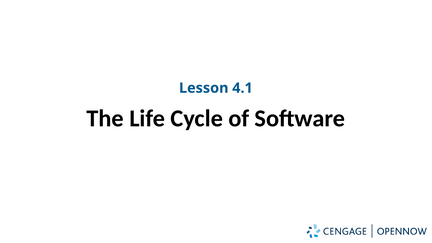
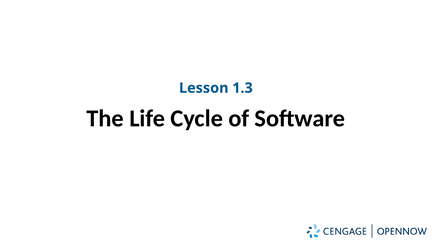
4.1: 4.1 -> 1.3 (243, 88)
